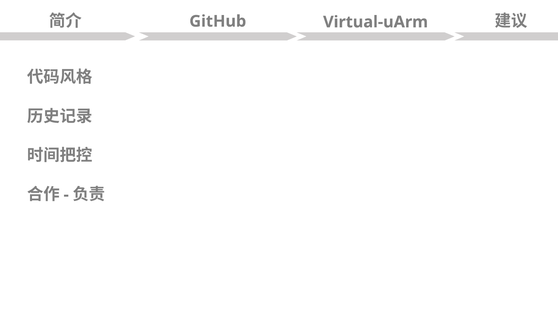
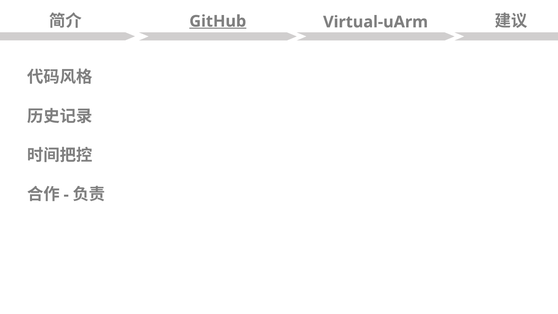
GitHub underline: none -> present (218, 21)
